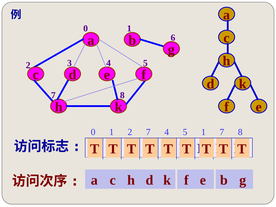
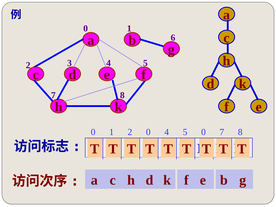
2 7: 7 -> 0 (148, 132)
5 1: 1 -> 0 (203, 132)
